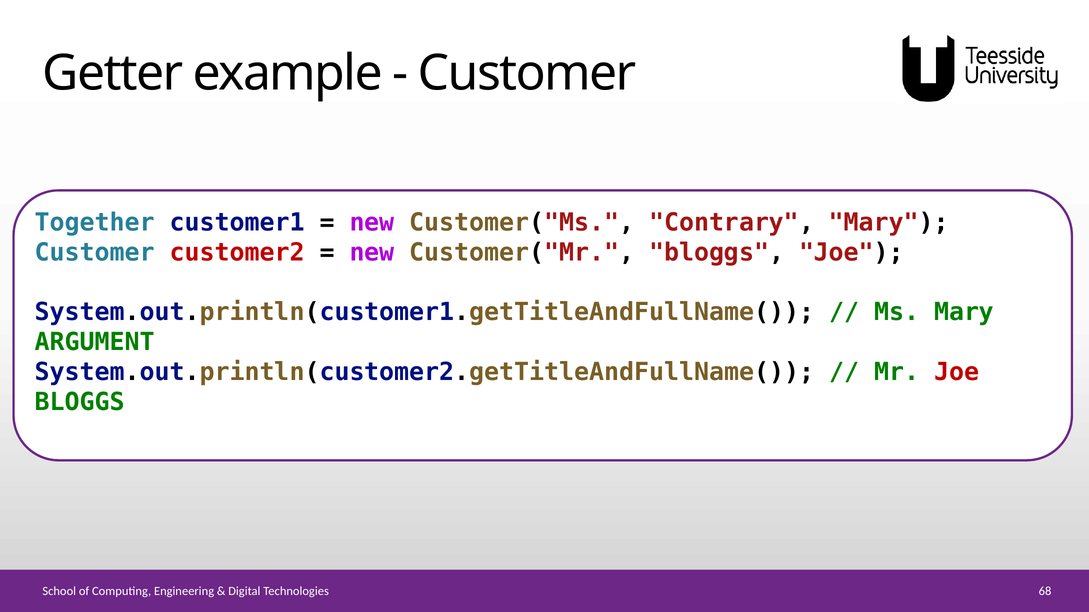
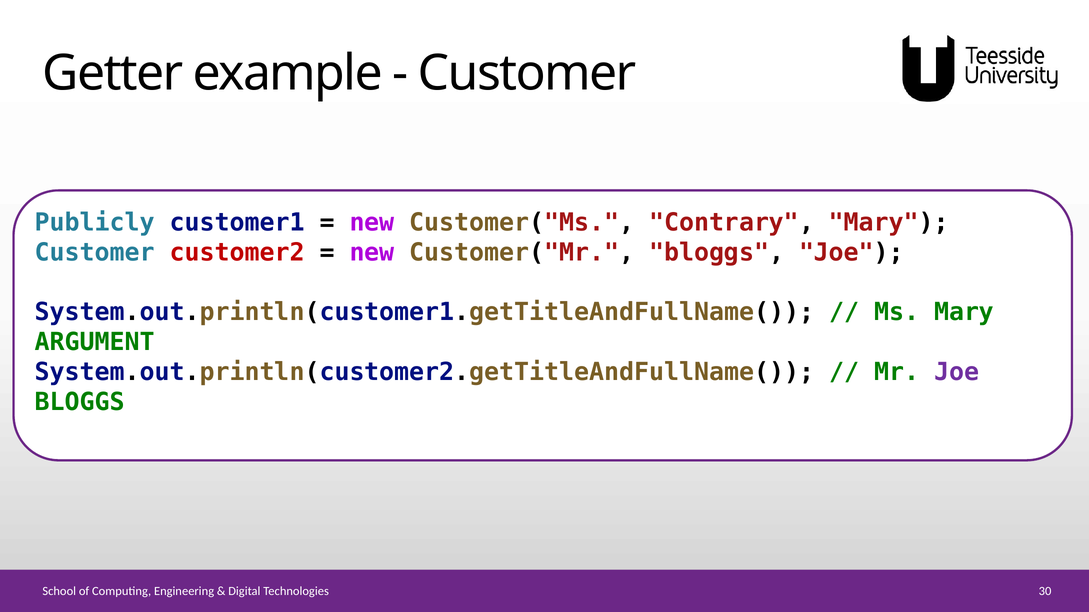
Together: Together -> Publicly (95, 223)
Joe colour: red -> purple (957, 372)
68: 68 -> 30 (1045, 592)
